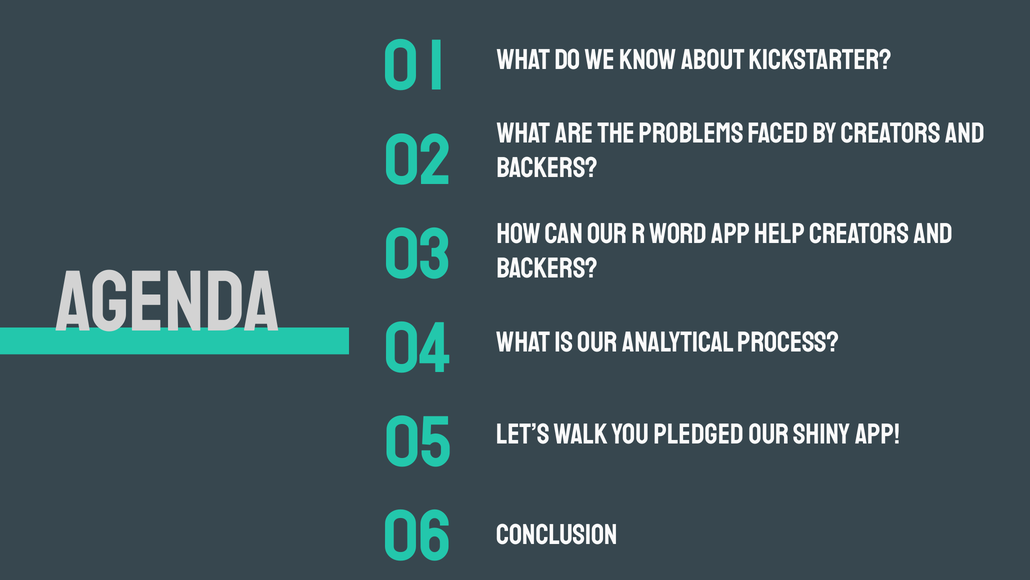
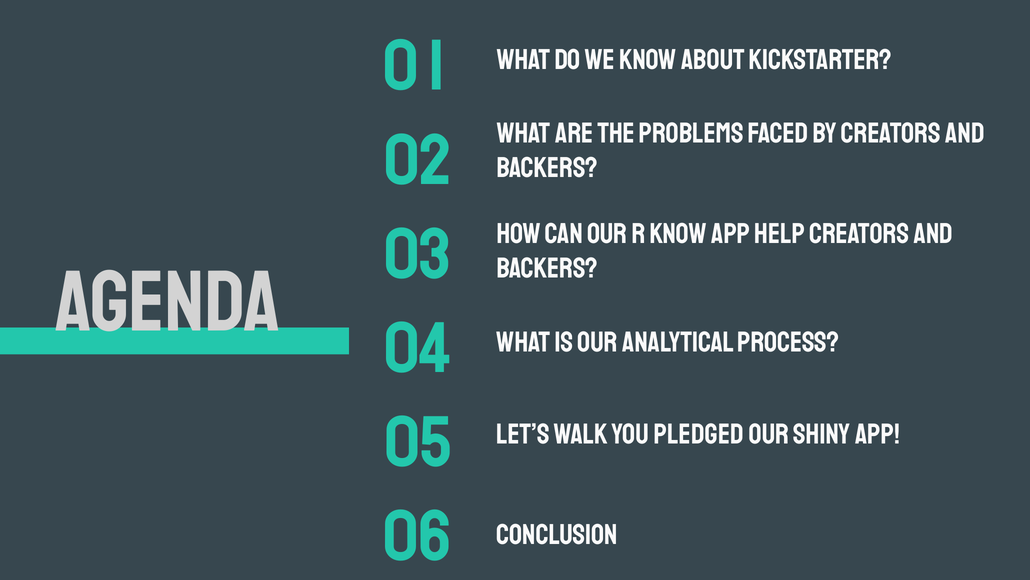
R word: word -> know (678, 233)
